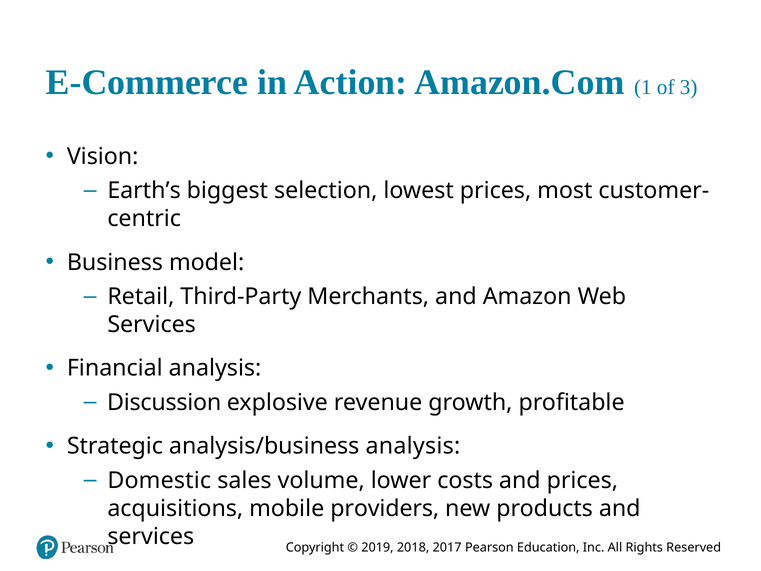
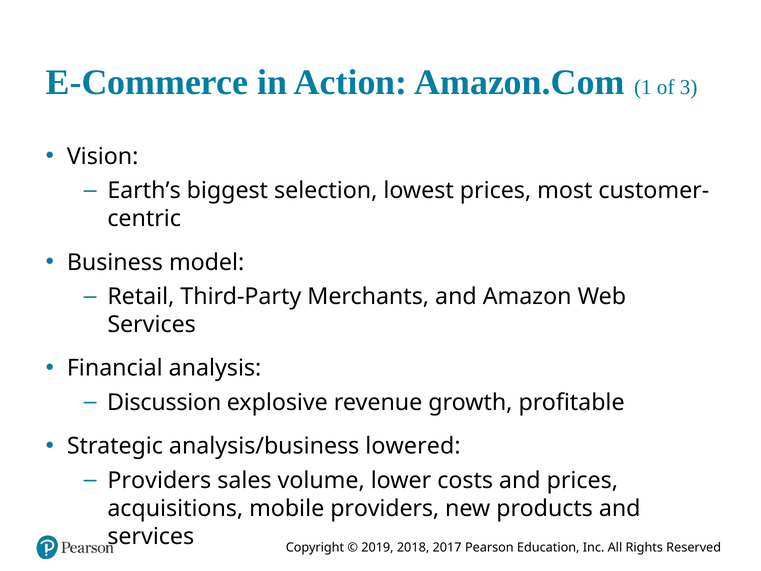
analysis/business analysis: analysis -> lowered (413, 446)
Domestic: Domestic -> Providers (159, 480)
